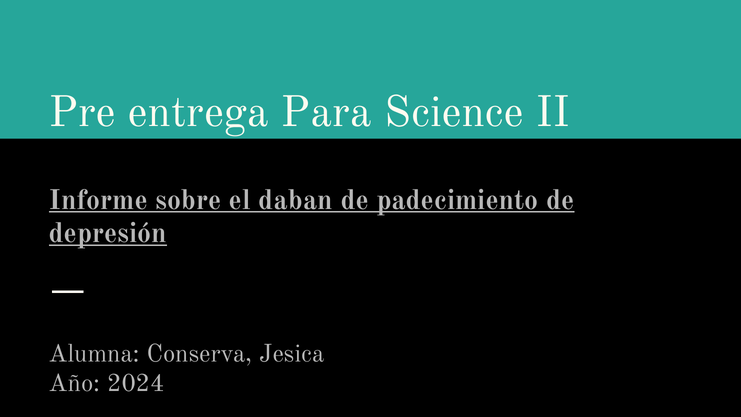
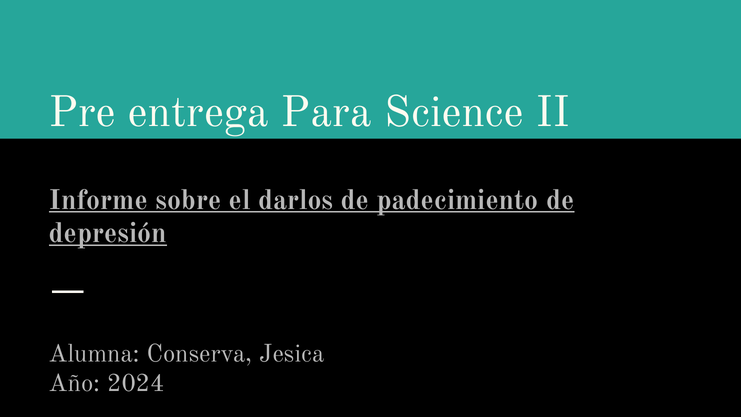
daban: daban -> darlos (296, 200)
